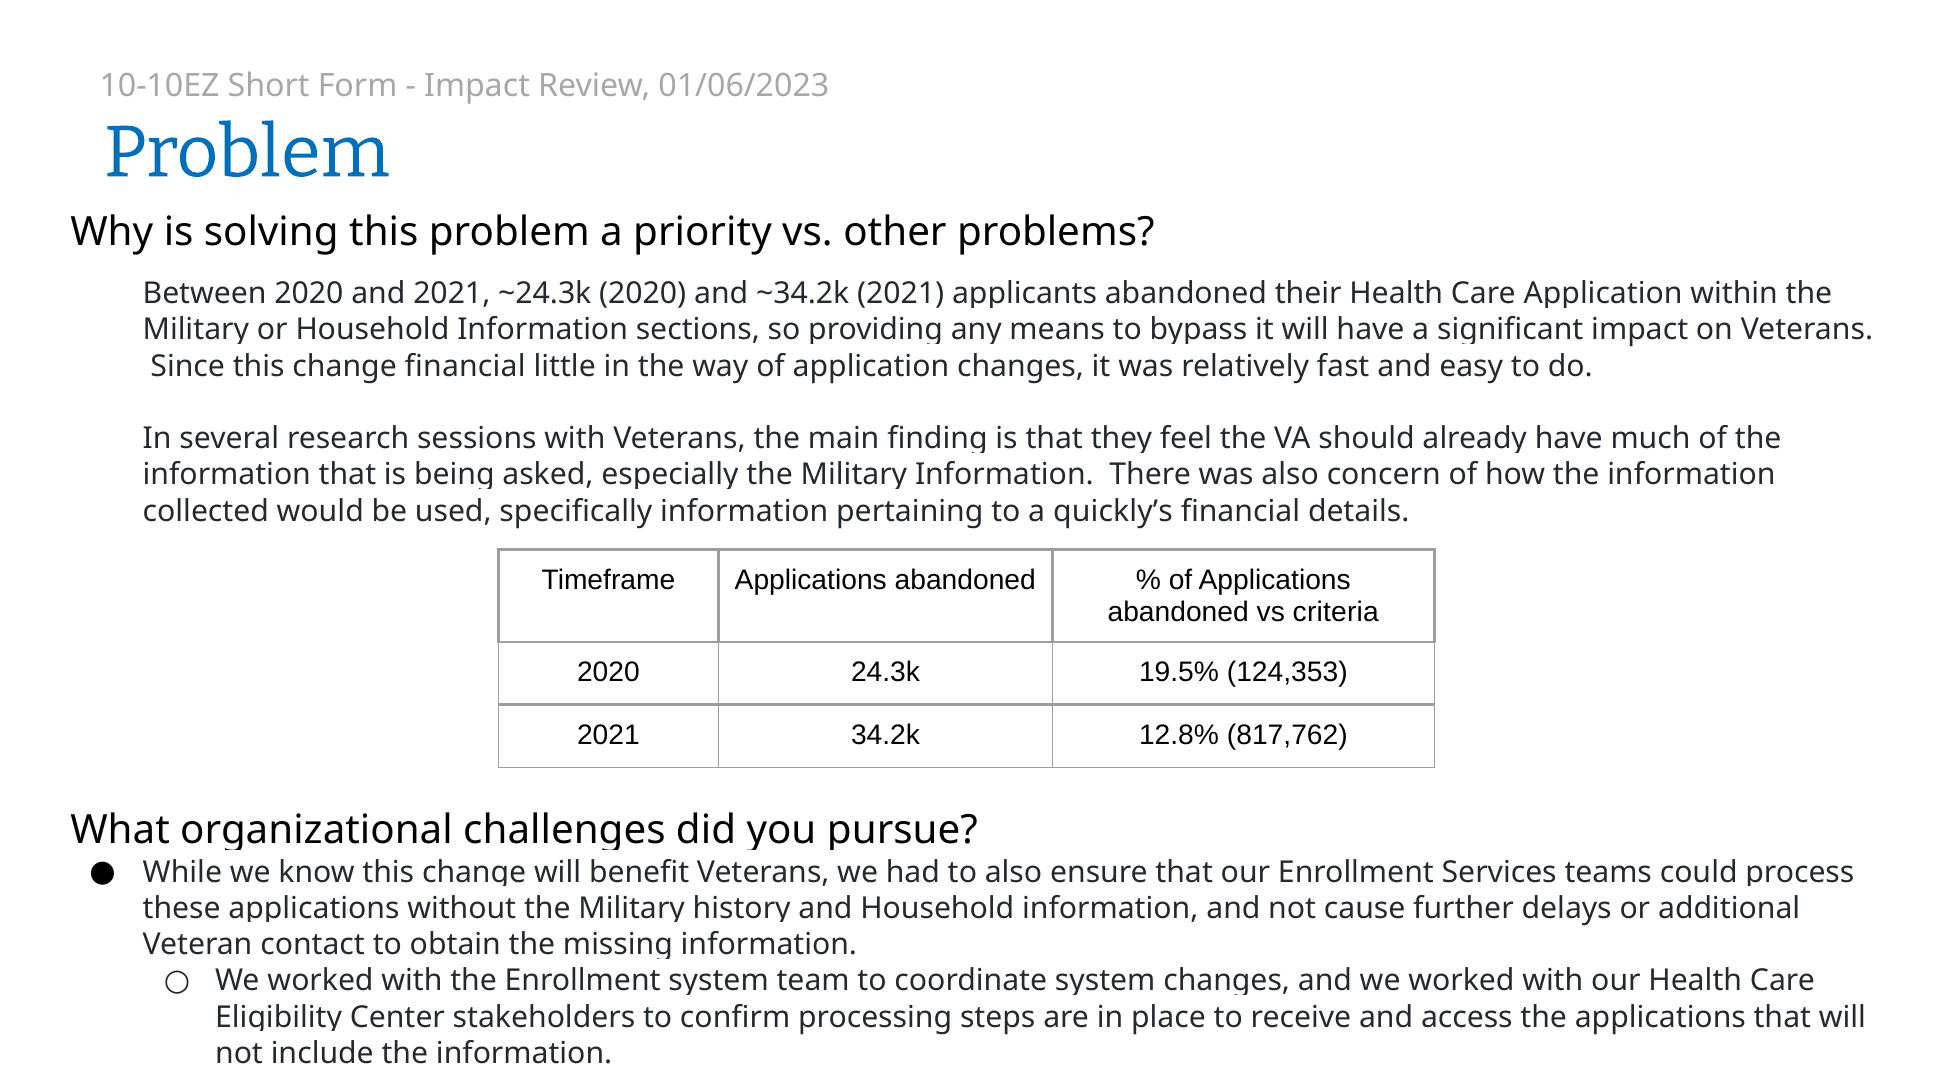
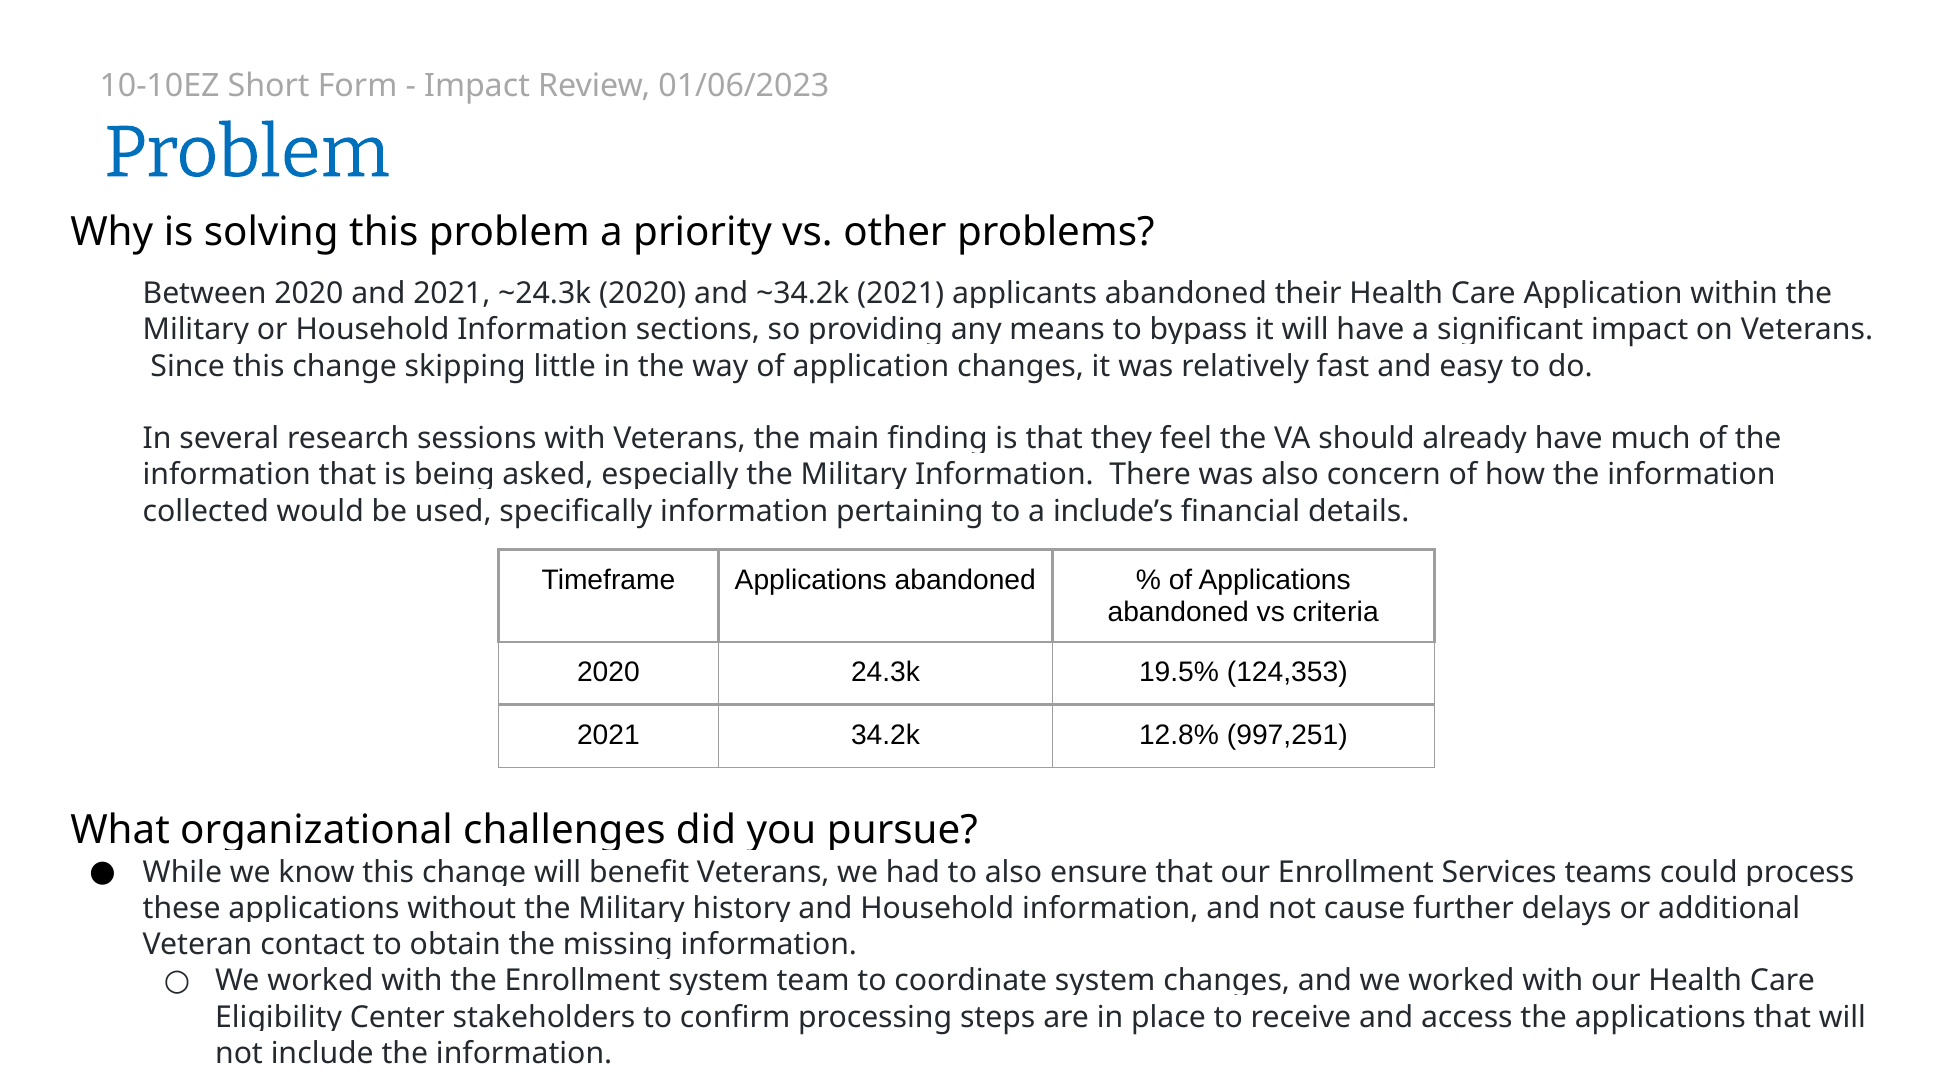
change financial: financial -> skipping (465, 366)
quickly’s: quickly’s -> include’s (1113, 511)
817,762: 817,762 -> 997,251 (1287, 736)
